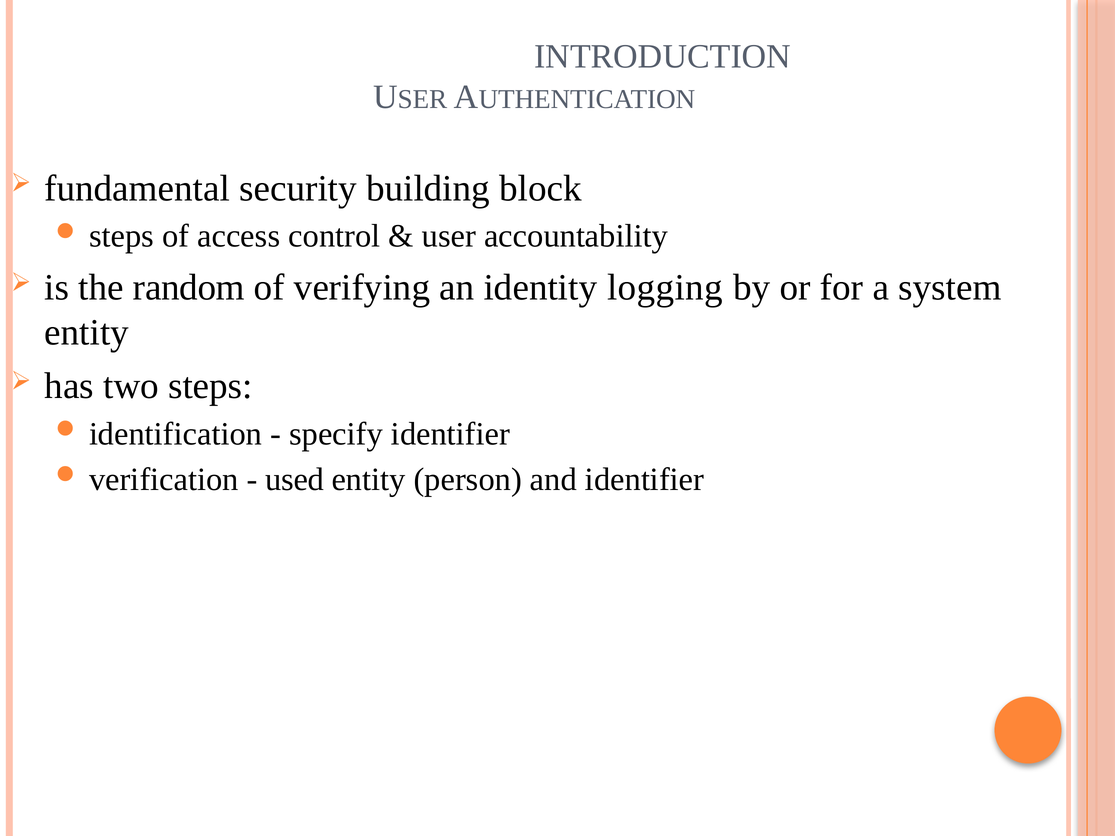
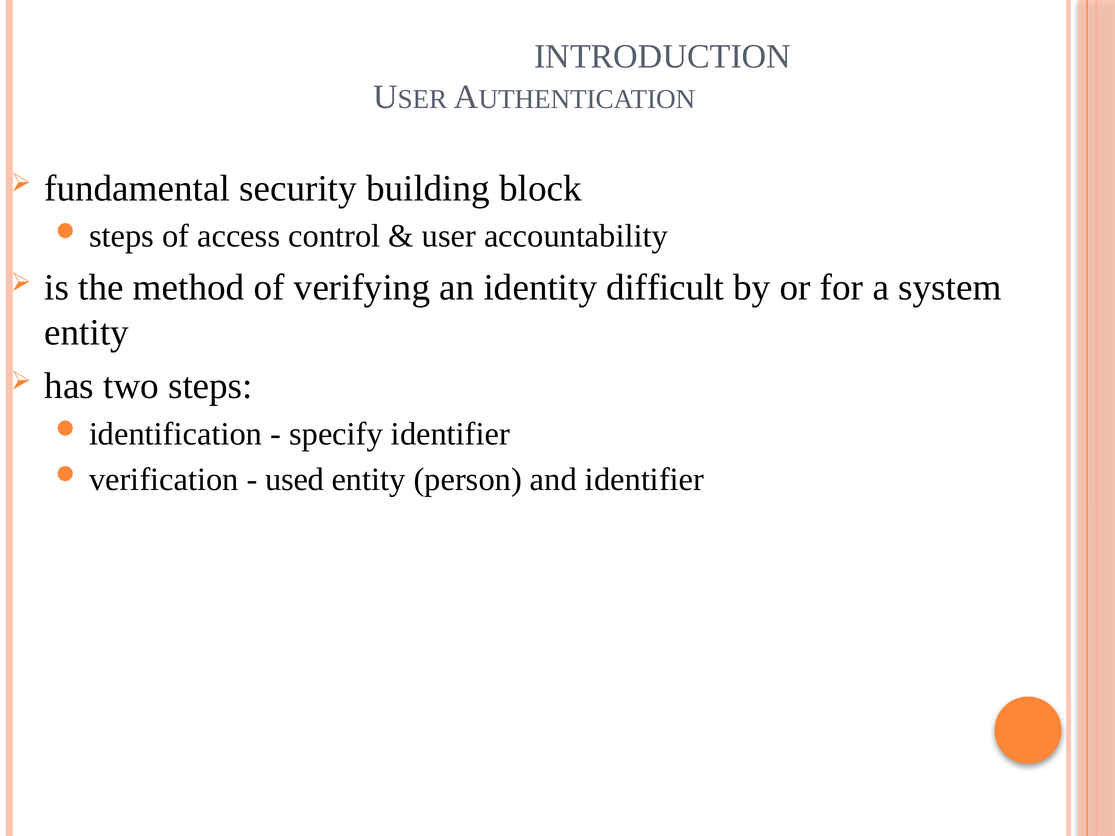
random: random -> method (189, 288)
logging: logging -> difficult (665, 288)
